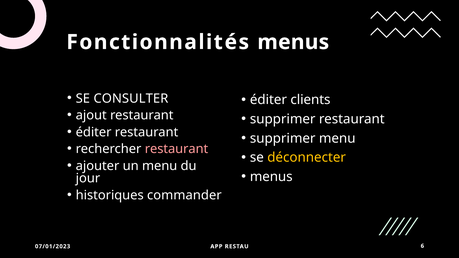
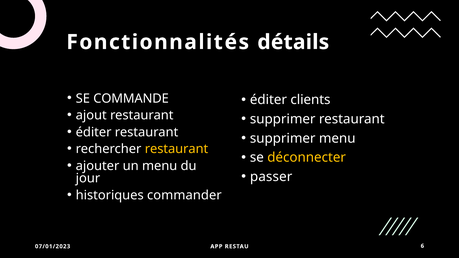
Fonctionnalités menus: menus -> détails (293, 42)
CONSULTER: CONSULTER -> COMMANDE (131, 99)
restaurant colour: pink -> yellow (176, 149)
menus: menus -> passer (271, 177)
